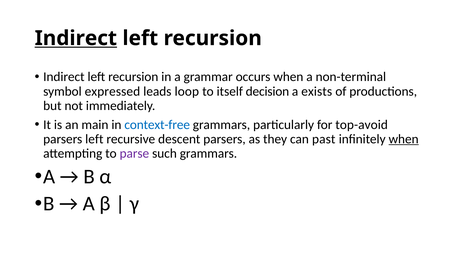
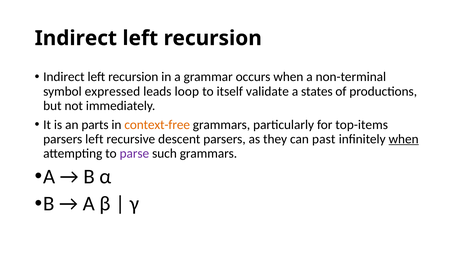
Indirect underline: present -> none (76, 38)
decision: decision -> validate (267, 91)
exists: exists -> states (317, 91)
main: main -> parts (95, 125)
context-free colour: blue -> orange (157, 125)
top-avoid: top-avoid -> top-items (362, 125)
